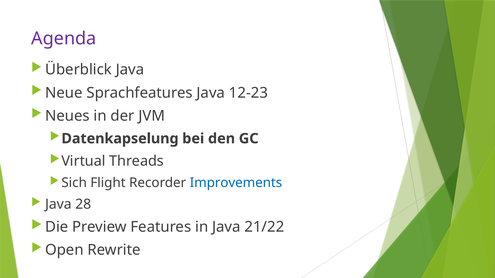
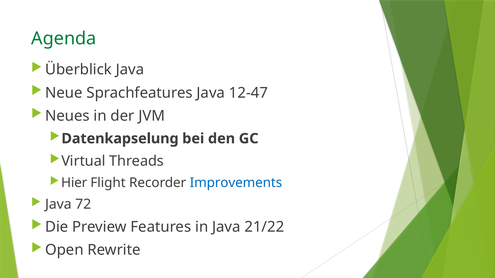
Agenda colour: purple -> green (64, 39)
12-23: 12-23 -> 12-47 (248, 93)
Sich: Sich -> Hier (74, 183)
28: 28 -> 72 (83, 205)
